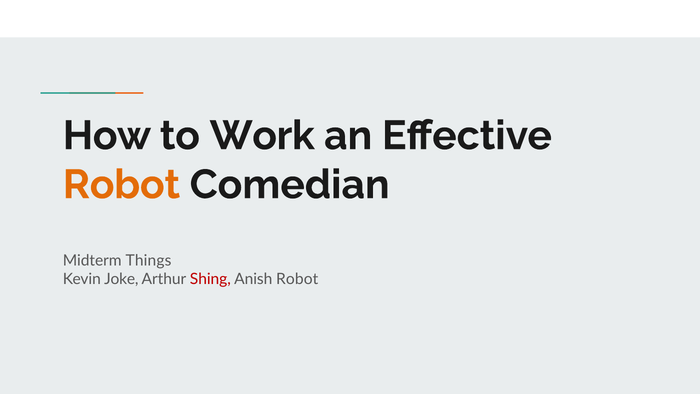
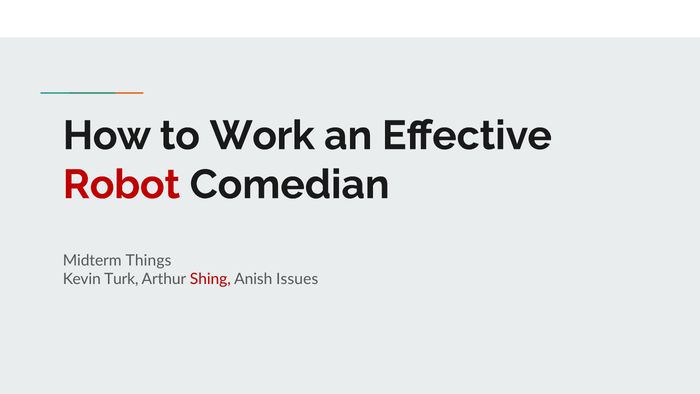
Robot colour: orange -> red (121, 185)
Joke: Joke -> Turk (121, 279)
Anish Robot: Robot -> Issues (297, 279)
